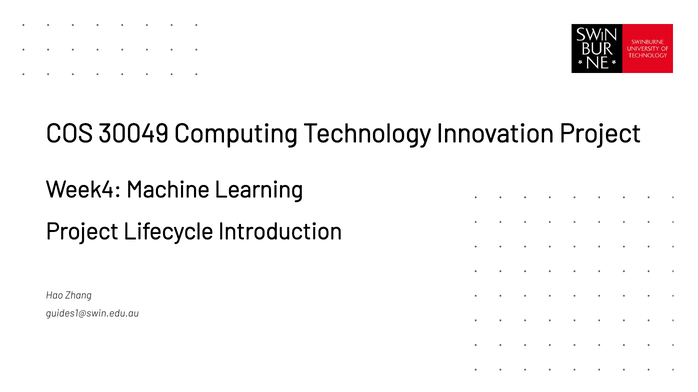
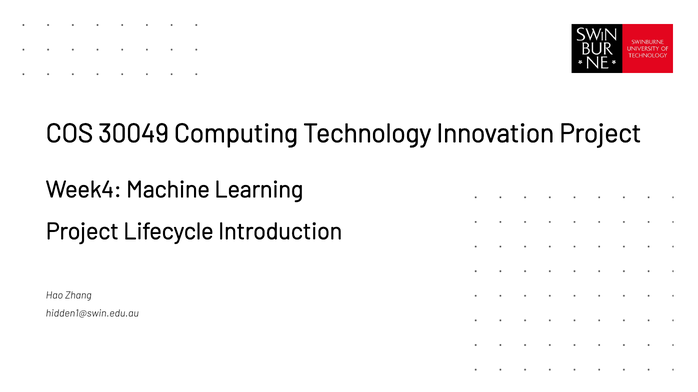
guides1@swin.edu.au: guides1@swin.edu.au -> hidden1@swin.edu.au (92, 314)
